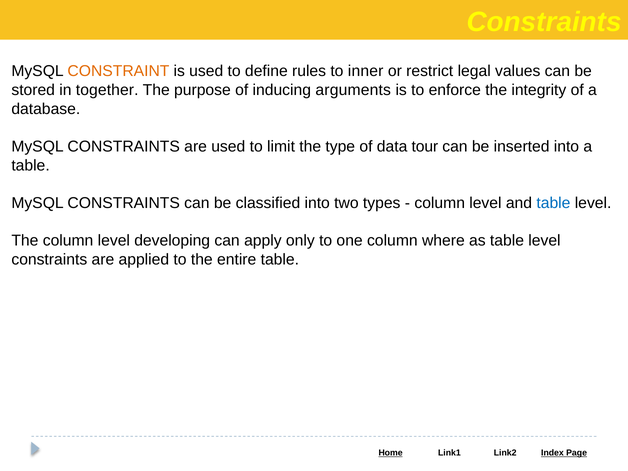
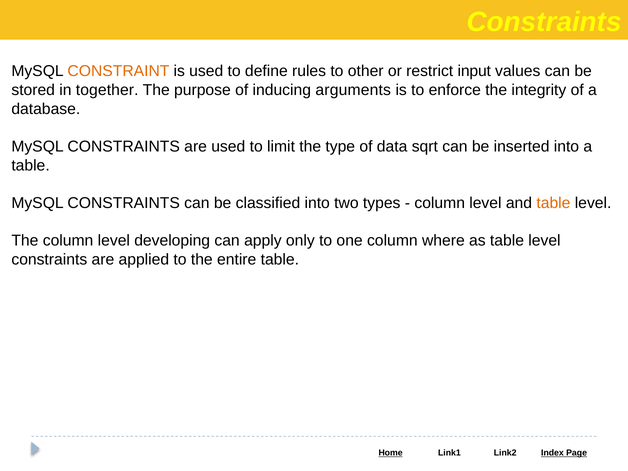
inner: inner -> other (366, 71)
legal: legal -> input (474, 71)
tour: tour -> sqrt (425, 147)
table colour: blue -> orange (553, 203)
